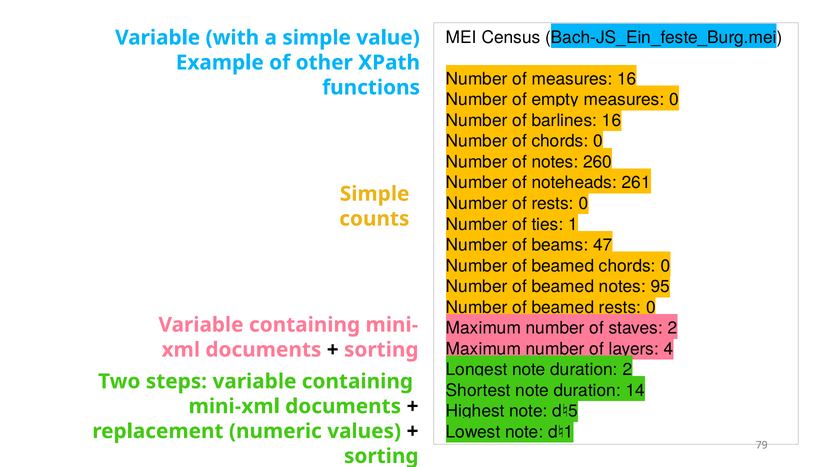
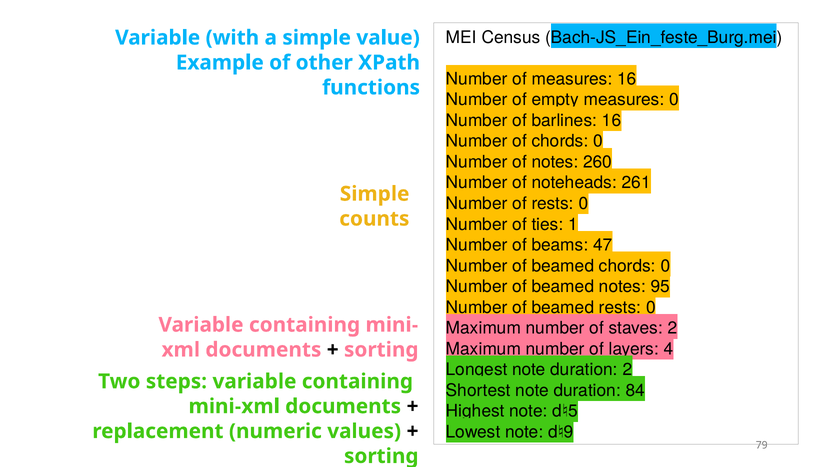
14: 14 -> 84 (635, 391)
1: 1 -> 9 (569, 432)
